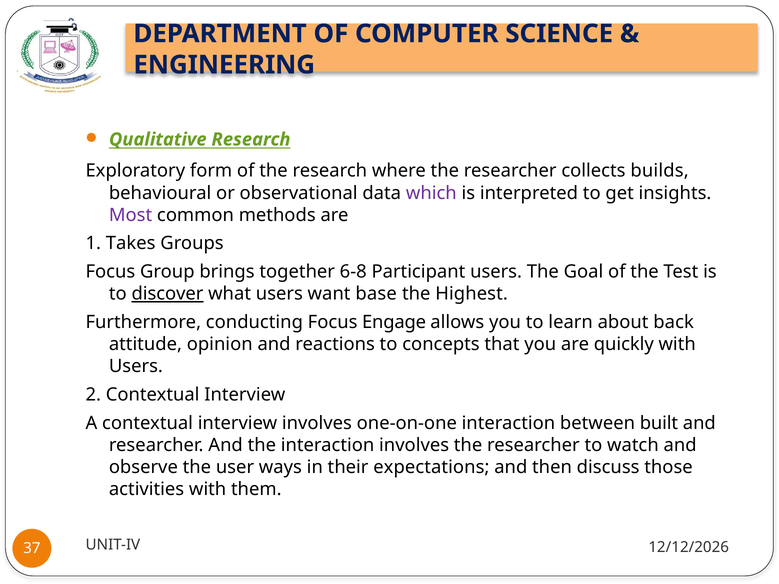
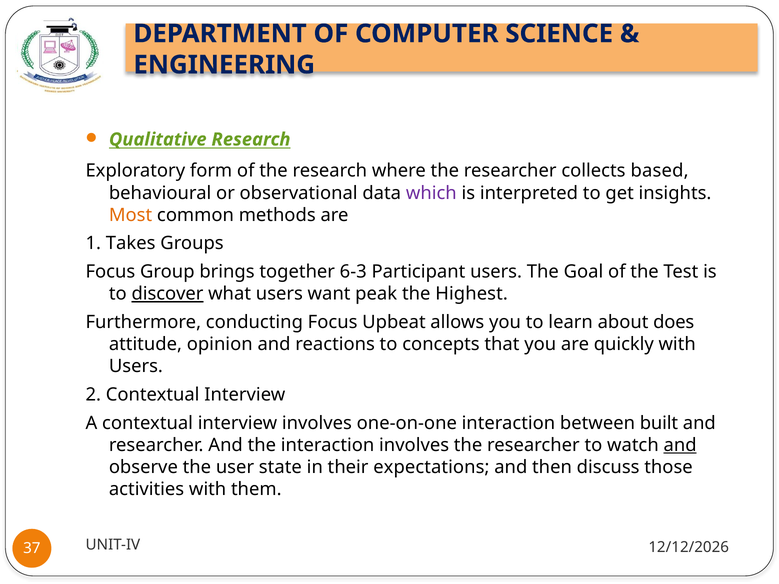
builds: builds -> based (660, 171)
Most colour: purple -> orange (131, 215)
6-8: 6-8 -> 6-3 (353, 272)
base: base -> peak (376, 294)
Engage: Engage -> Upbeat (394, 322)
back: back -> does (674, 322)
and underline: none -> present (680, 445)
ways: ways -> state (280, 467)
